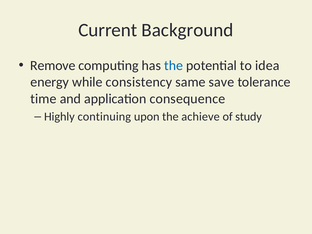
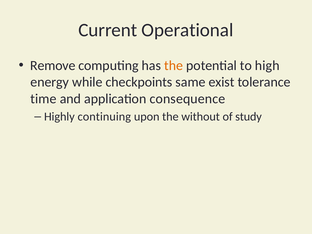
Background: Background -> Operational (187, 30)
the colour: blue -> orange (174, 65)
idea: idea -> high (267, 65)
consistency: consistency -> checkpoints (139, 82)
save: save -> exist (222, 82)
achieve: achieve -> without (201, 117)
